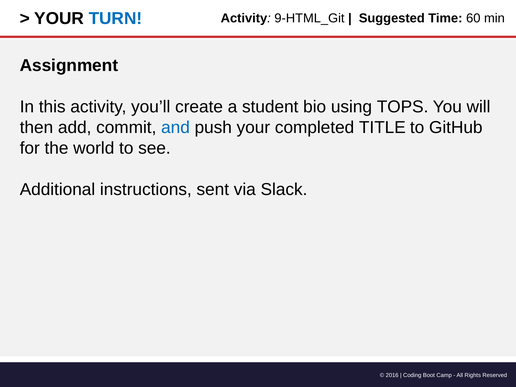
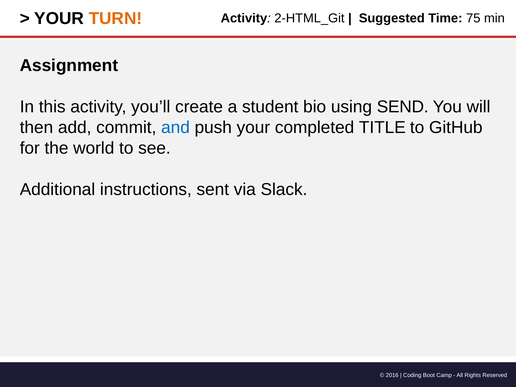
TURN colour: blue -> orange (115, 18)
9-HTML_Git: 9-HTML_Git -> 2-HTML_Git (309, 18)
60: 60 -> 75 (473, 18)
TOPS: TOPS -> SEND (403, 107)
